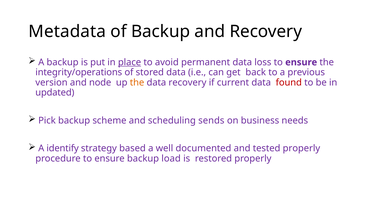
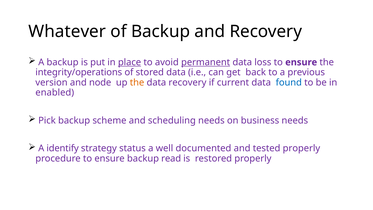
Metadata: Metadata -> Whatever (67, 31)
permanent underline: none -> present (206, 62)
found colour: red -> blue (289, 82)
updated: updated -> enabled (55, 92)
scheduling sends: sends -> needs (211, 120)
based: based -> status (132, 148)
load: load -> read (171, 158)
